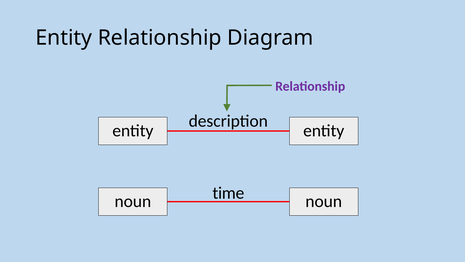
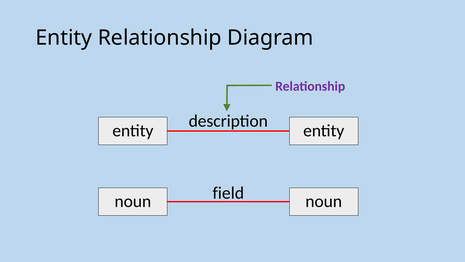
time: time -> field (228, 193)
